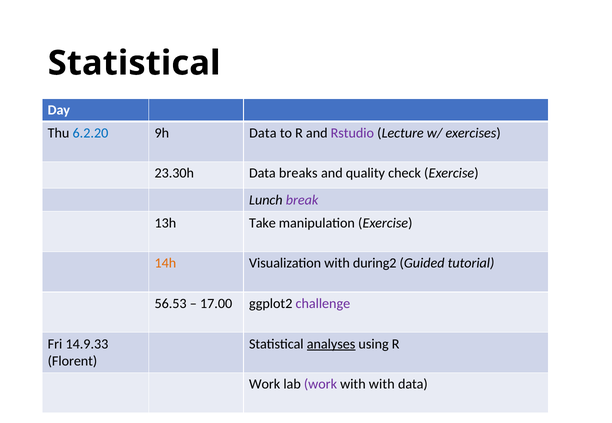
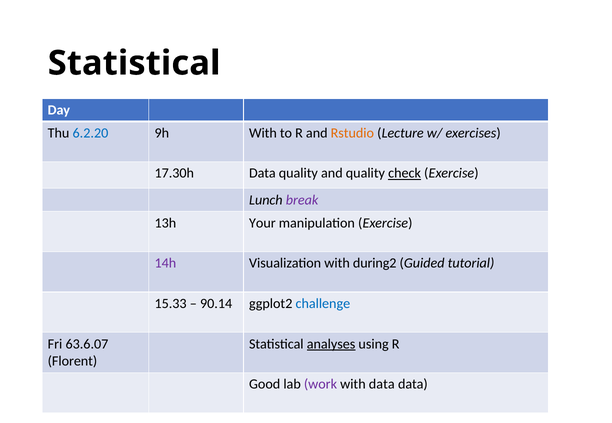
9h Data: Data -> With (263, 133)
Rstudio colour: purple -> orange (352, 133)
23.30h: 23.30h -> 17.30h (174, 174)
Data breaks: breaks -> quality (298, 174)
check underline: none -> present (405, 174)
Take: Take -> Your (262, 223)
14h colour: orange -> purple (165, 264)
56.53: 56.53 -> 15.33 (171, 304)
17.00: 17.00 -> 90.14 (216, 304)
challenge colour: purple -> blue (323, 304)
14.9.33: 14.9.33 -> 63.6.07 (87, 344)
Work: Work -> Good (265, 385)
with with: with -> data (382, 385)
